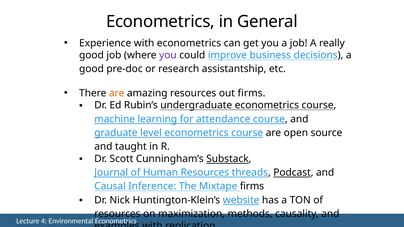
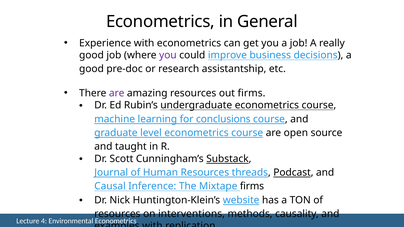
are colour: orange -> purple (117, 93)
attendance: attendance -> conclusions (223, 119)
maximization: maximization -> interventions (192, 214)
